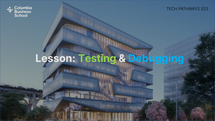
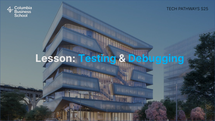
Testing colour: light green -> light blue (97, 58)
